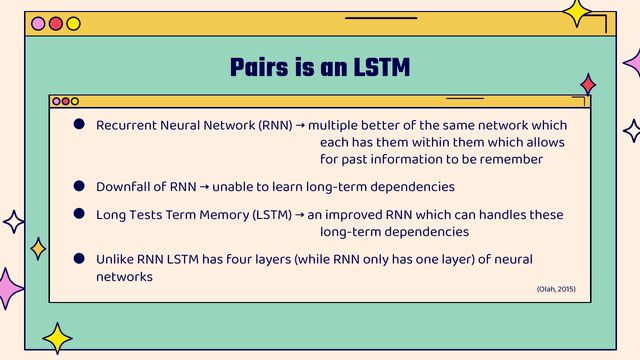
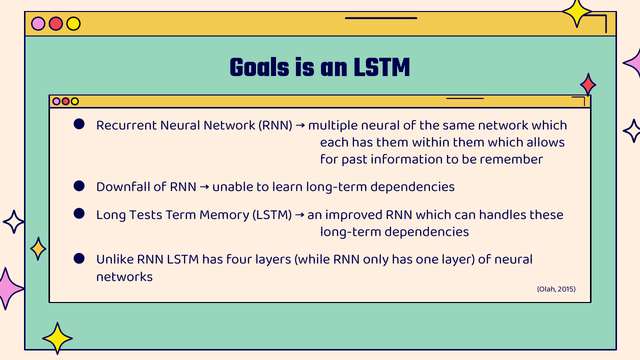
Pairs: Pairs -> Goals (259, 67)
multiple better: better -> neural (381, 125)
